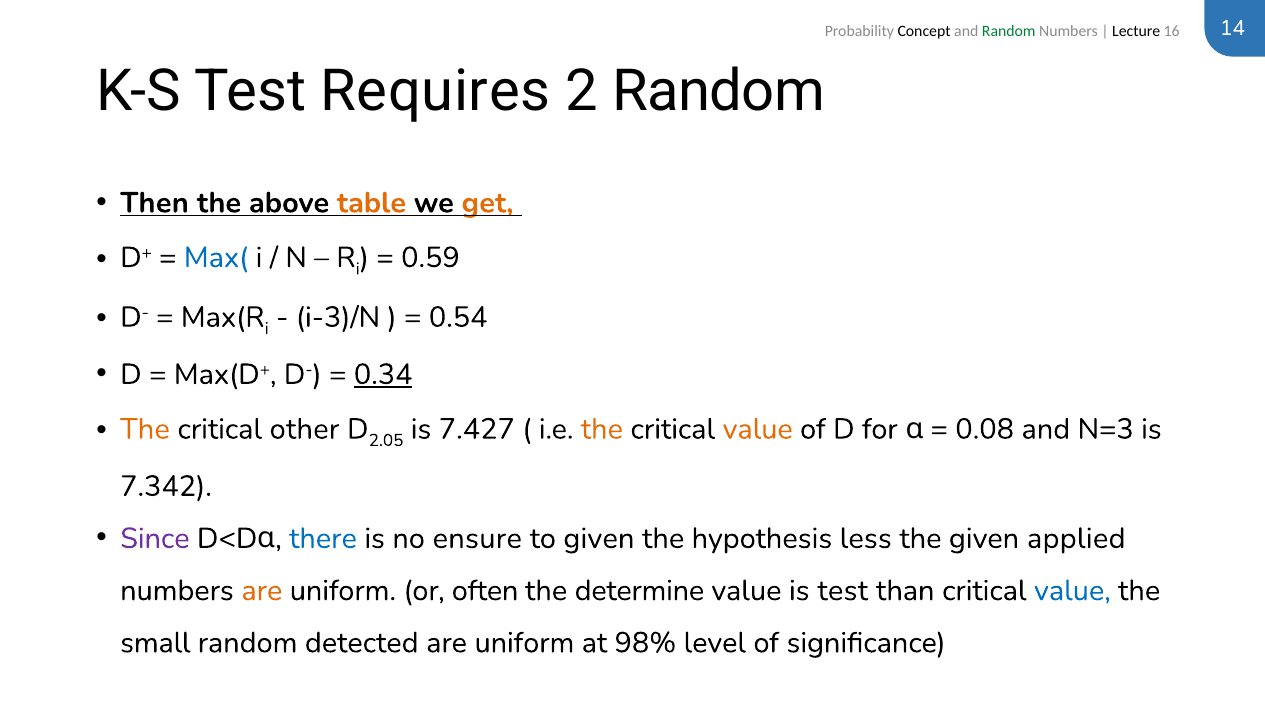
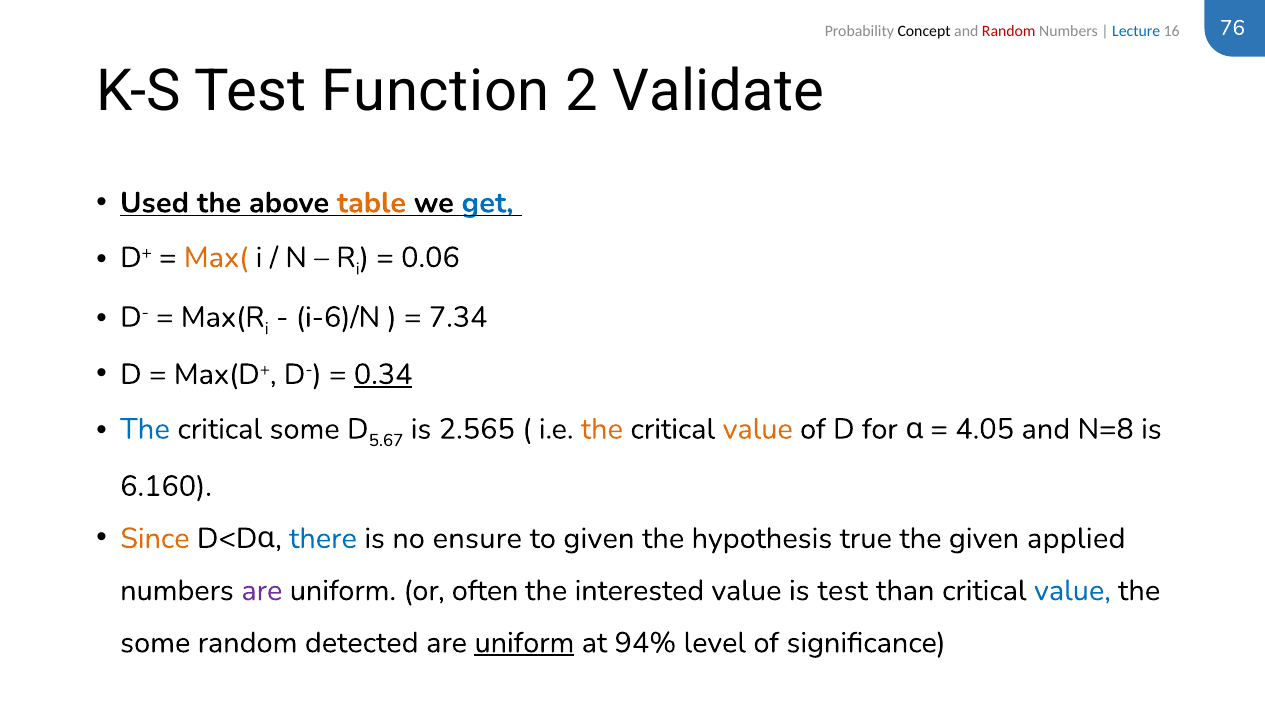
Random colour: green -> red (1009, 31)
Lecture colour: black -> blue (1136, 31)
14: 14 -> 76 (1232, 28)
Requires: Requires -> Function (435, 92)
2 Random: Random -> Validate (718, 92)
Then: Then -> Used (155, 203)
get colour: orange -> blue (488, 203)
Max( colour: blue -> orange (216, 257)
0.59: 0.59 -> 0.06 (430, 257)
i-3)/N: i-3)/N -> i-6)/N (338, 317)
0.54: 0.54 -> 7.34 (458, 317)
The colour: orange -> blue (145, 429)
critical other: other -> some (305, 429)
2.05: 2.05 -> 5.67 (386, 440)
7.427: 7.427 -> 2.565 (477, 429)
0.08: 0.08 -> 4.05 (985, 429)
N=3: N=3 -> N=8 (1106, 429)
7.342: 7.342 -> 6.160 (166, 486)
Since colour: purple -> orange (155, 538)
less: less -> true (866, 538)
are colour: orange -> purple (262, 590)
determine: determine -> interested (639, 590)
small: small -> some (155, 642)
uniform underline: none -> present (524, 642)
98%: 98% -> 94% (645, 642)
